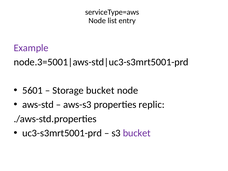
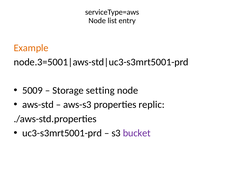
Example colour: purple -> orange (31, 48)
5601: 5601 -> 5009 (32, 90)
Storage bucket: bucket -> setting (100, 90)
